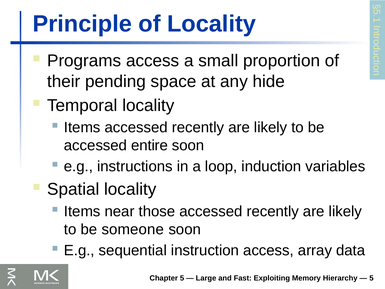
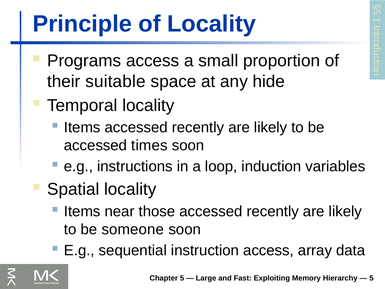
pending: pending -> suitable (115, 81)
entire: entire -> times (149, 145)
